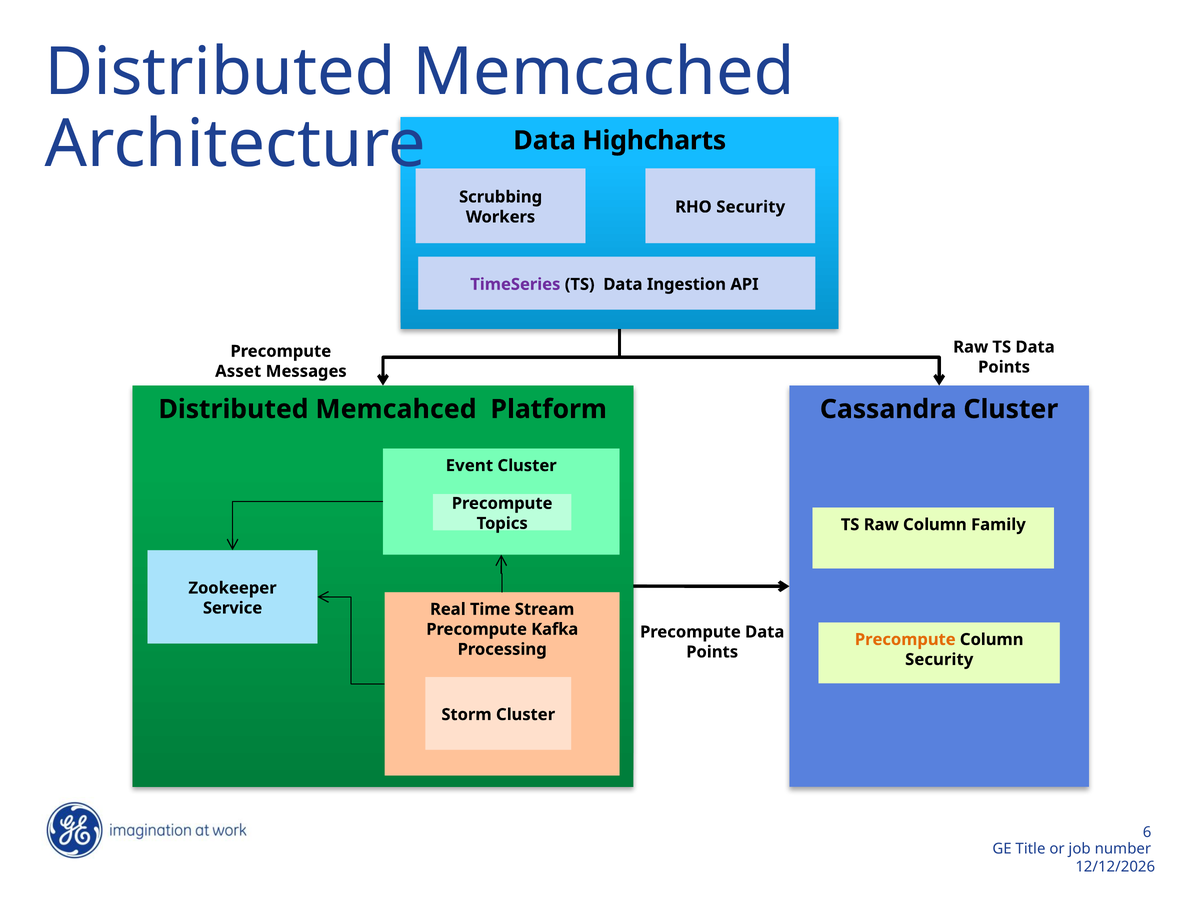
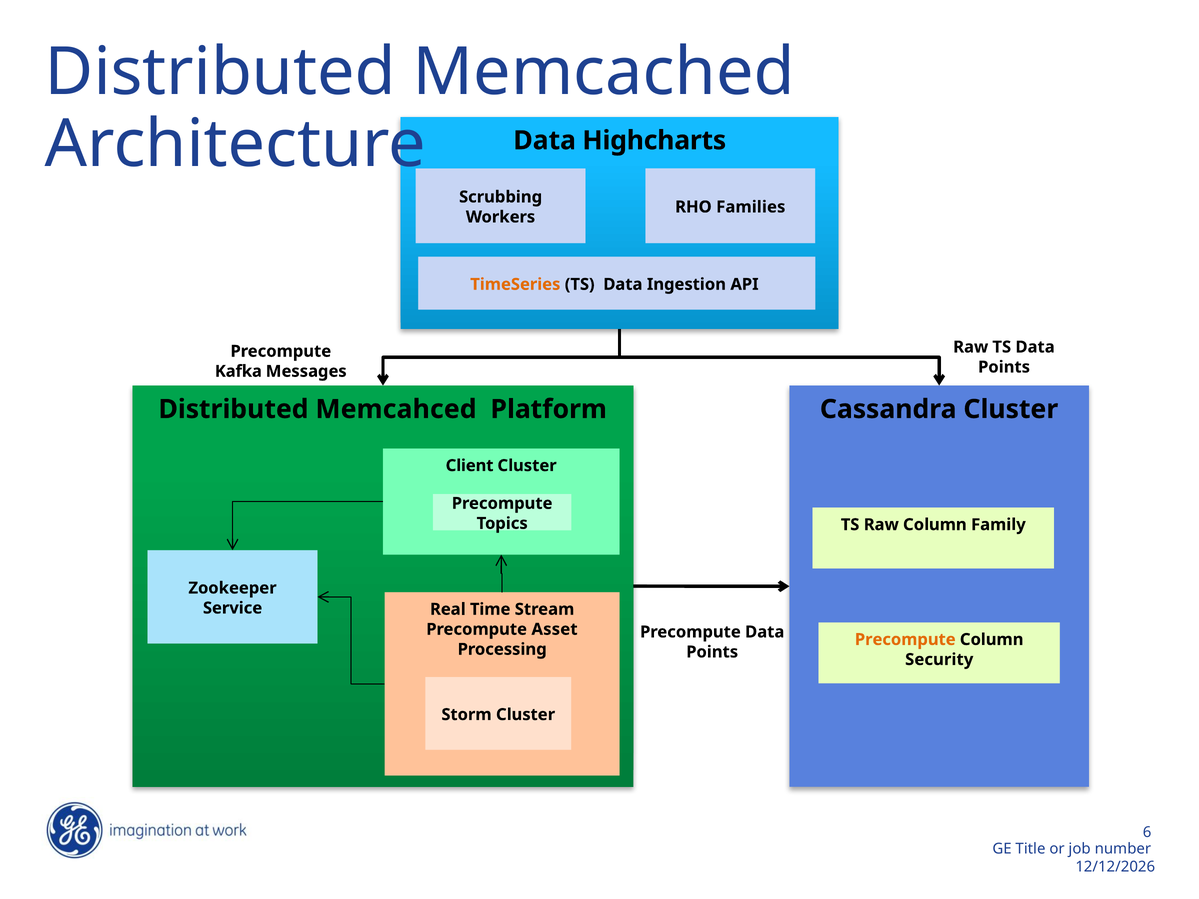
RHO Security: Security -> Families (751, 207)
TimeSeries colour: purple -> orange (515, 284)
Asset: Asset -> Kafka (238, 371)
Event: Event -> Client (470, 466)
Kafka: Kafka -> Asset (555, 629)
